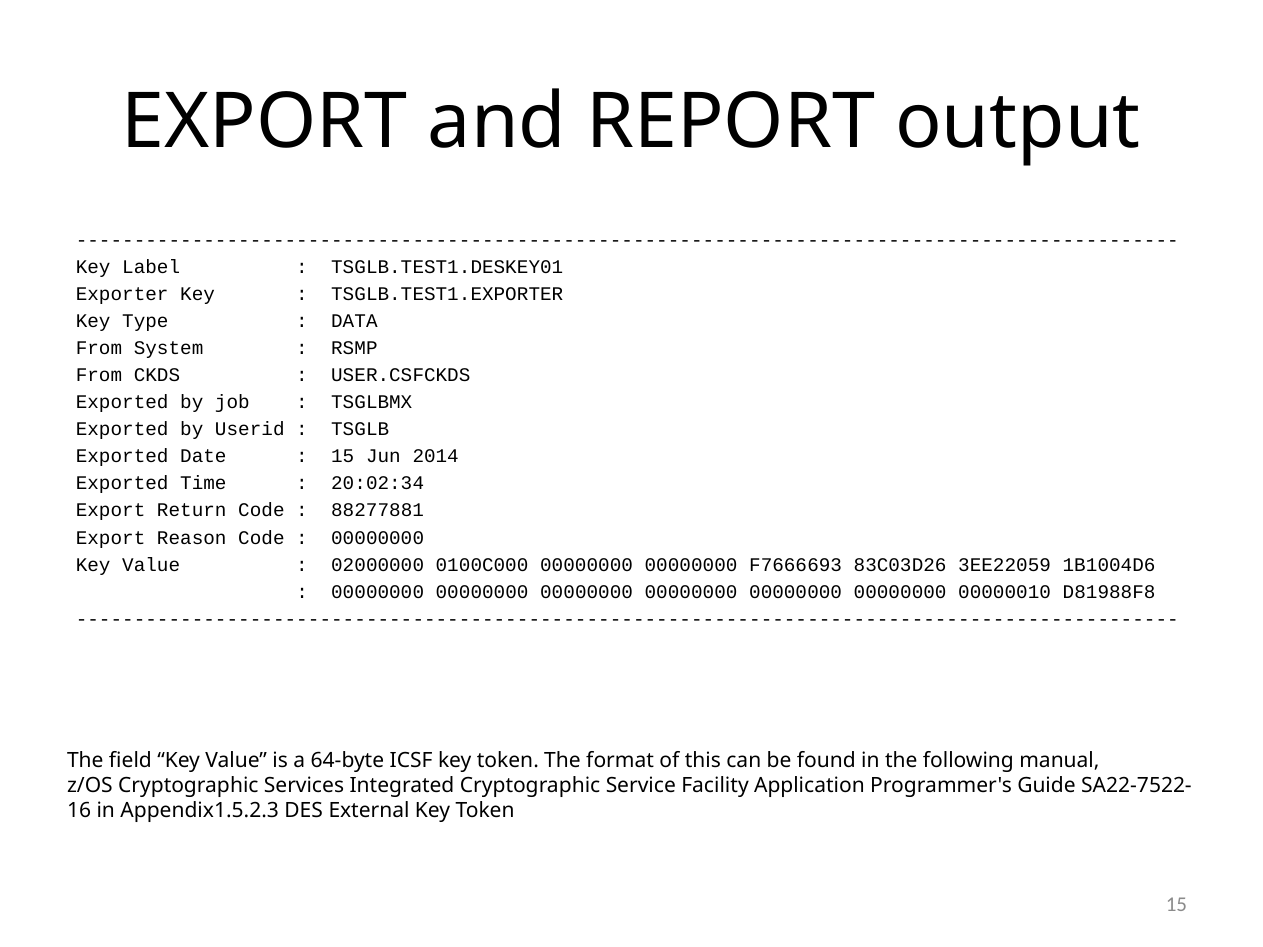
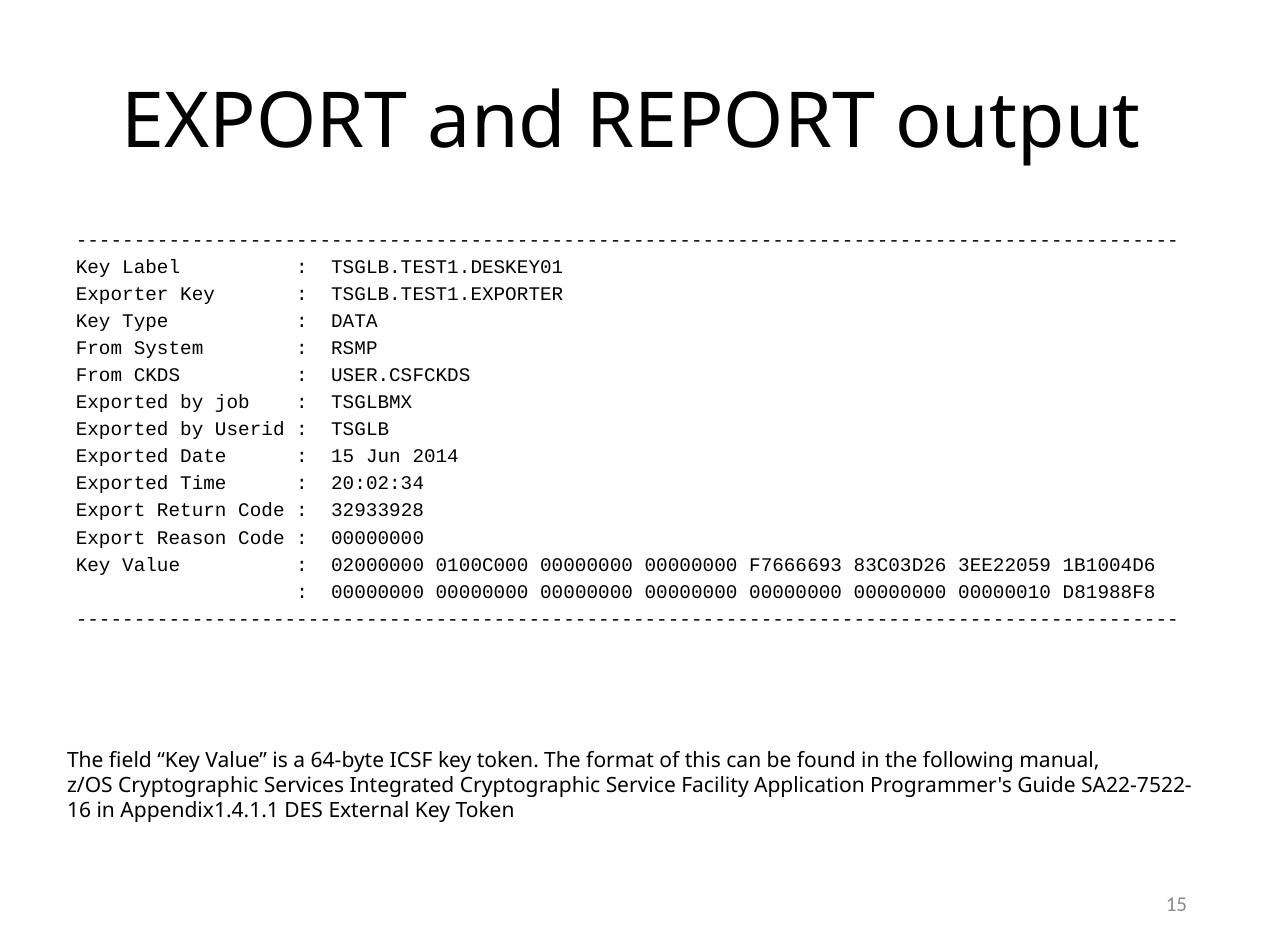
88277881: 88277881 -> 32933928 (378, 511)
Appendix1.5.2.3: Appendix1.5.2.3 -> Appendix1.4.1.1 (200, 811)
